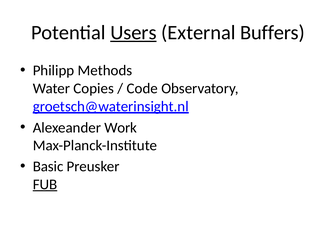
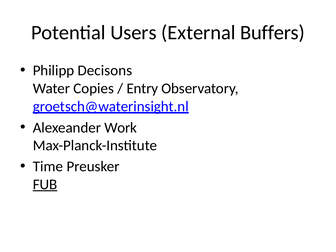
Users underline: present -> none (133, 33)
Methods: Methods -> Decisons (105, 70)
Code: Code -> Entry (142, 88)
Basic: Basic -> Time (48, 166)
